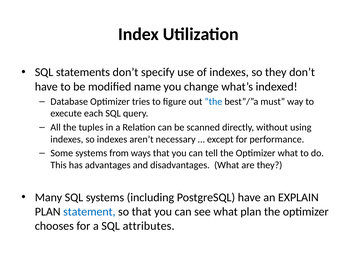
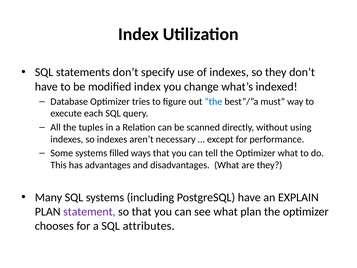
modified name: name -> index (147, 87)
from: from -> filled (119, 153)
statement colour: blue -> purple (89, 211)
